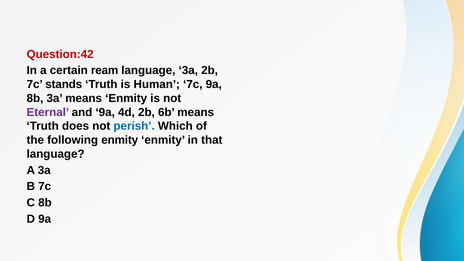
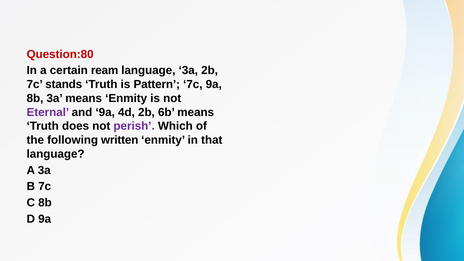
Question:42: Question:42 -> Question:80 (60, 54)
Human: Human -> Pattern (157, 84)
perish colour: blue -> purple (134, 126)
following enmity: enmity -> written (120, 140)
